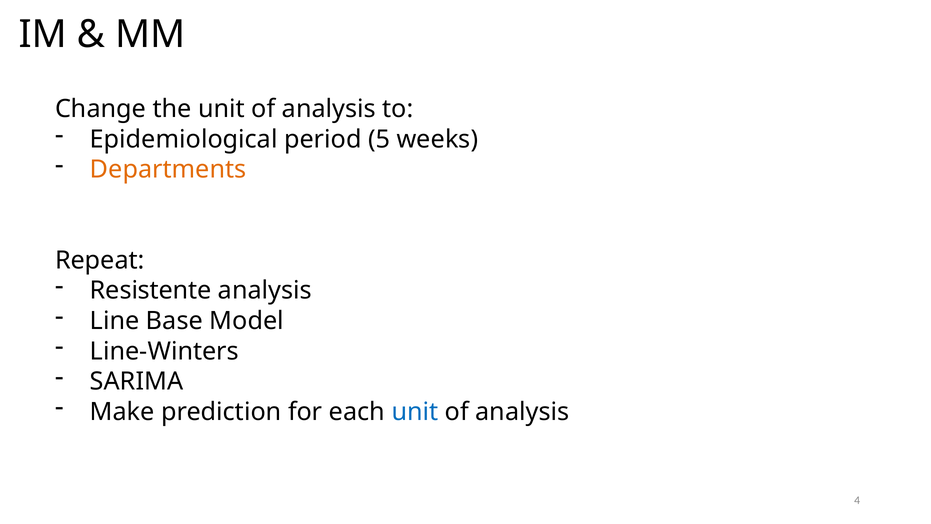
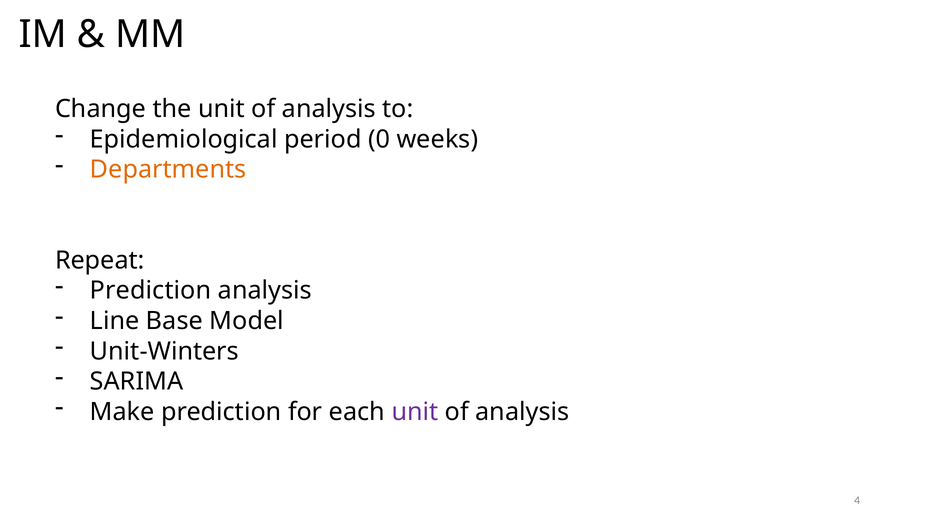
5: 5 -> 0 (379, 139)
Resistente: Resistente -> Prediction (151, 290)
Line-Winters: Line-Winters -> Unit-Winters (164, 351)
unit colour: blue -> purple (415, 411)
